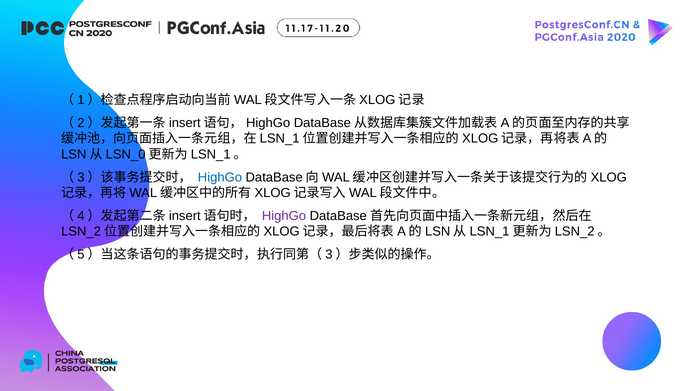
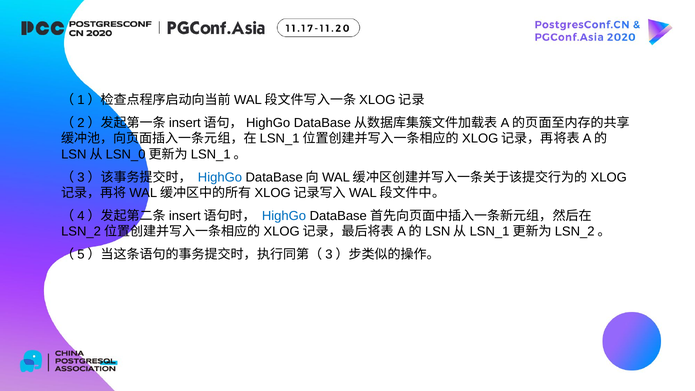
HighGo colour: purple -> blue (284, 216)
